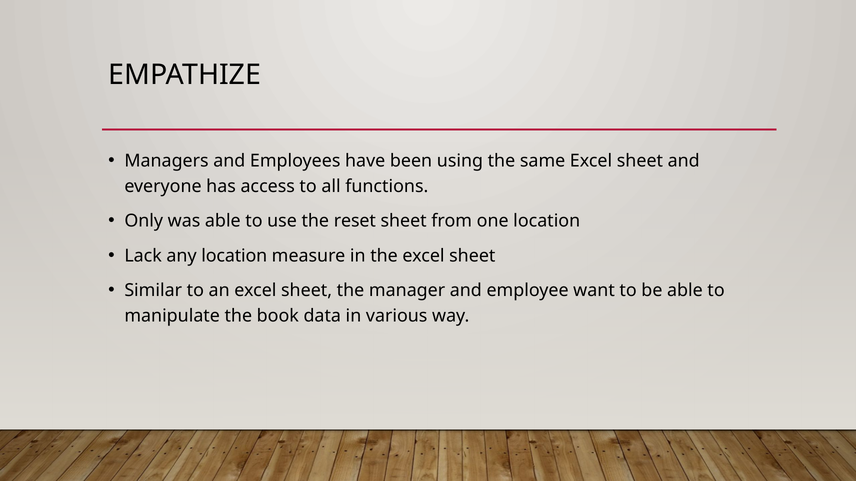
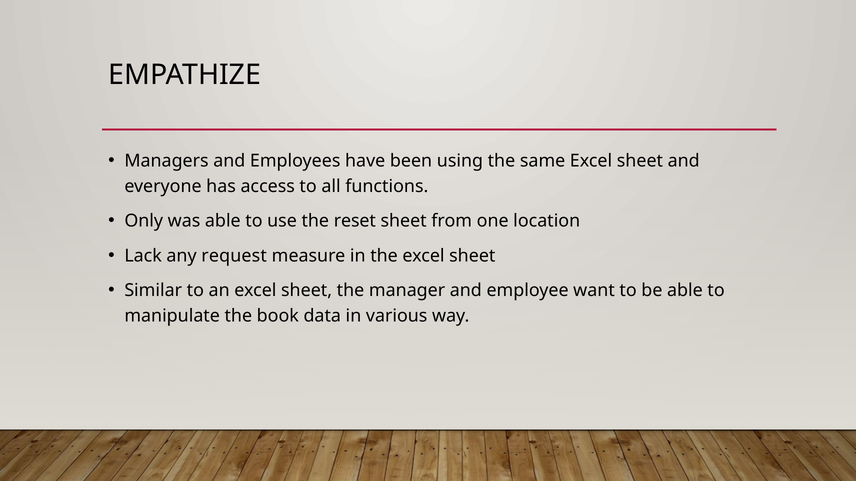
any location: location -> request (234, 256)
